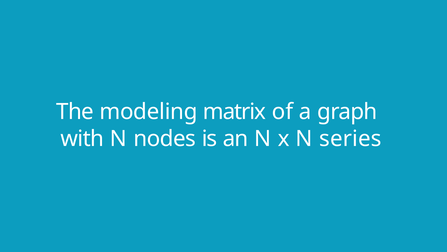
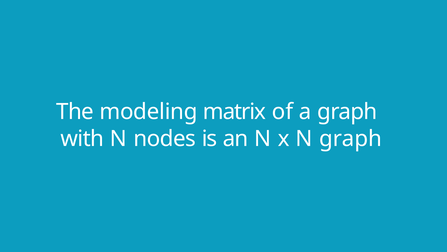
N series: series -> graph (350, 138)
